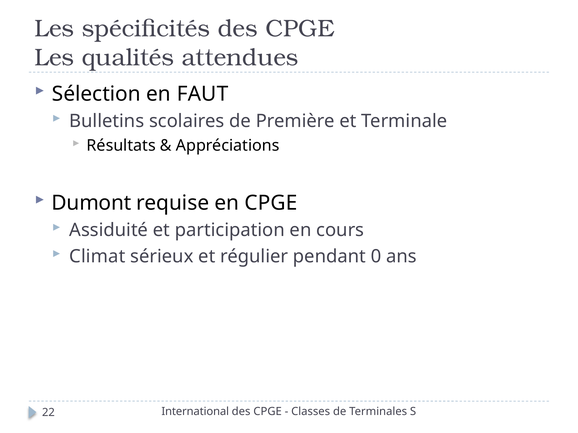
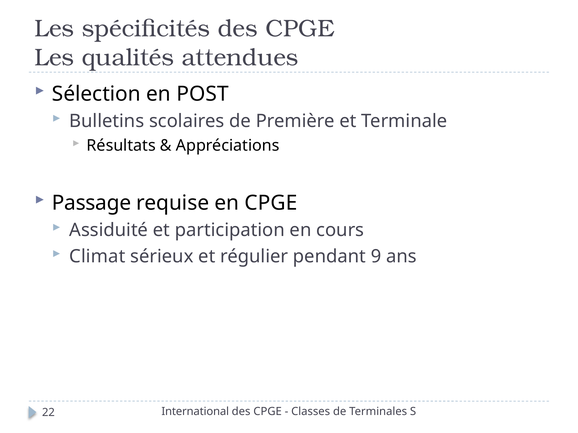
FAUT: FAUT -> POST (203, 94)
Dumont: Dumont -> Passage (91, 203)
0: 0 -> 9 (376, 257)
